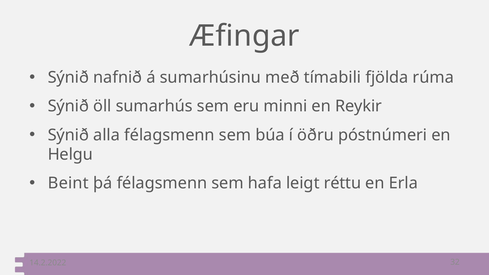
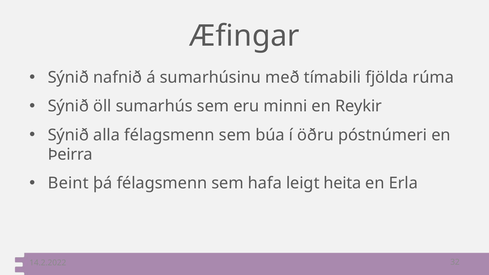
Helgu: Helgu -> Þeirra (70, 155)
réttu: réttu -> heita (343, 183)
